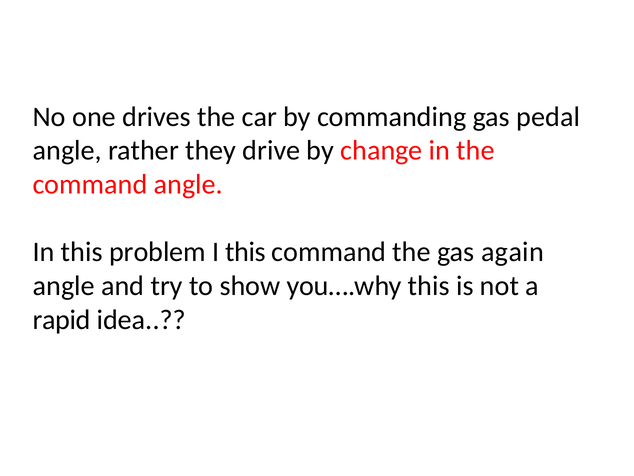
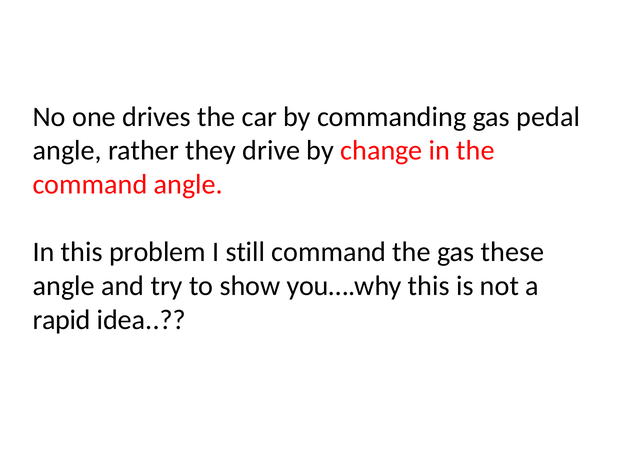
I this: this -> still (245, 252)
again: again -> these (513, 252)
